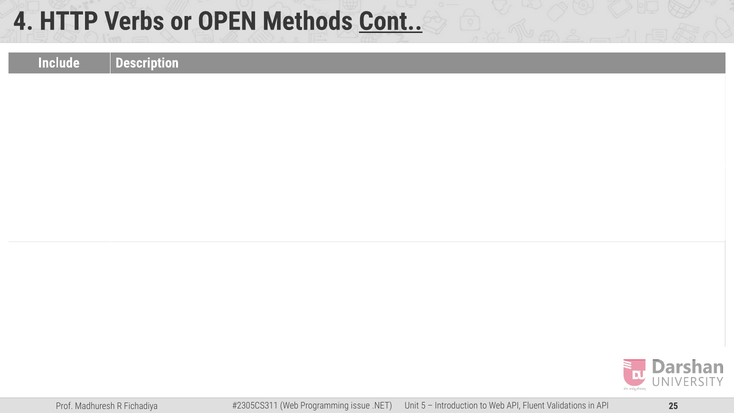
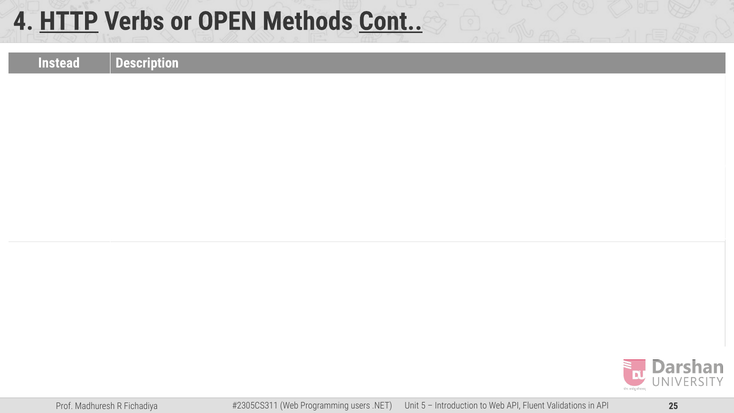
HTTP underline: none -> present (69, 21)
Include: Include -> Instead (59, 63)
issue: issue -> users (360, 406)
